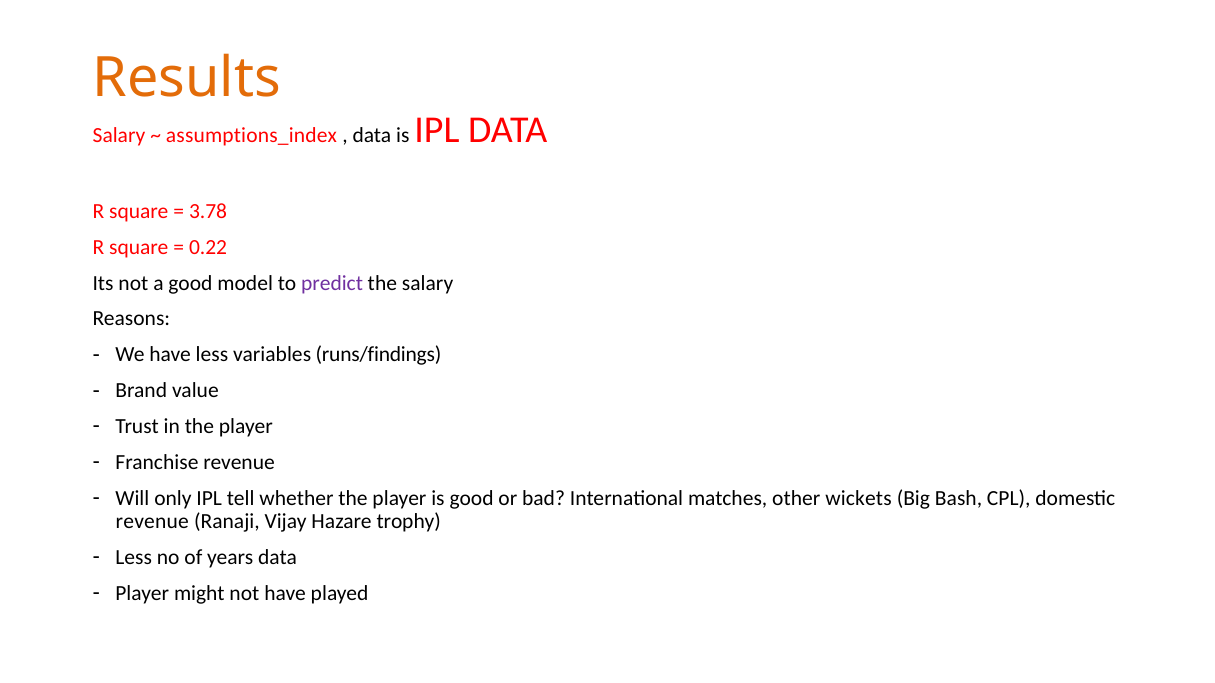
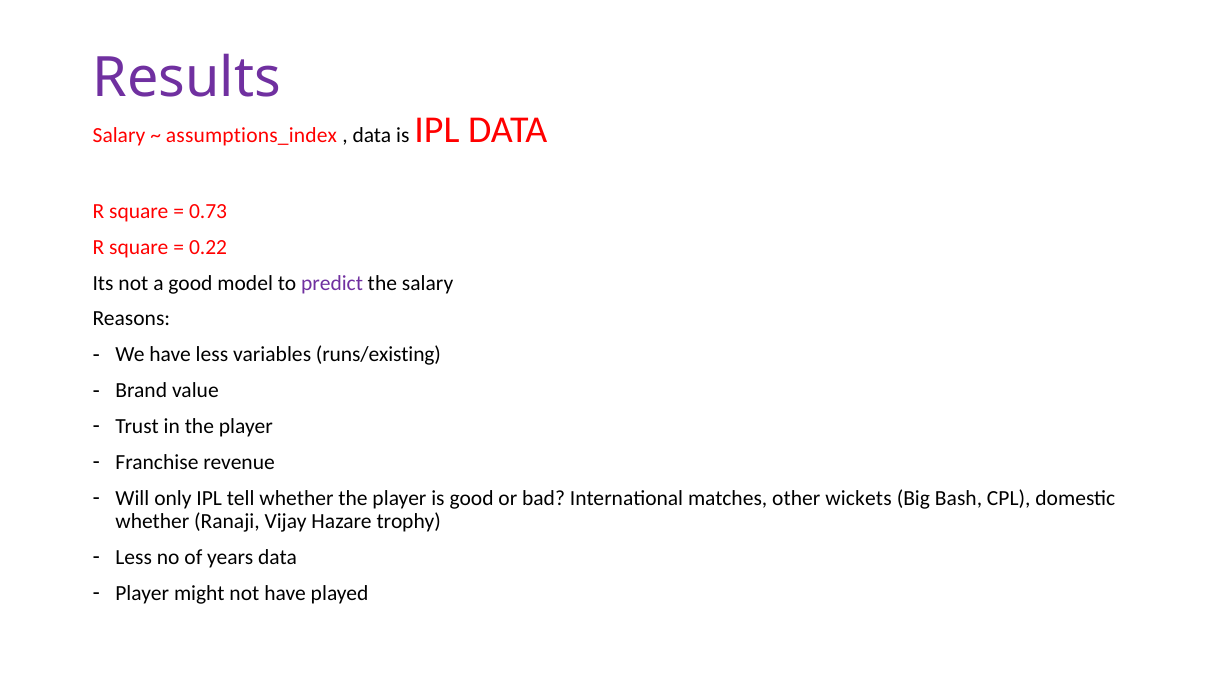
Results colour: orange -> purple (187, 78)
3.78: 3.78 -> 0.73 (208, 211)
runs/findings: runs/findings -> runs/existing (378, 355)
revenue: revenue -> whether (152, 522)
